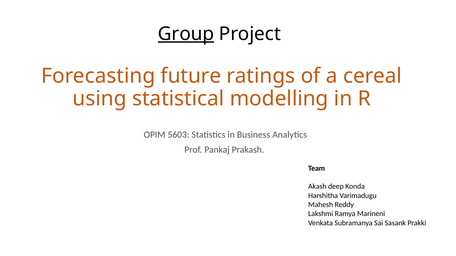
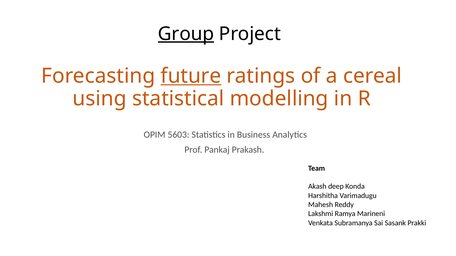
future underline: none -> present (191, 76)
